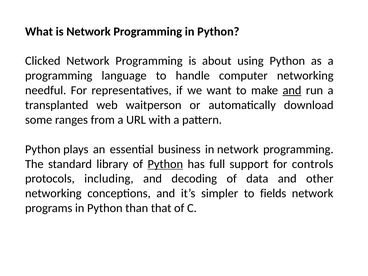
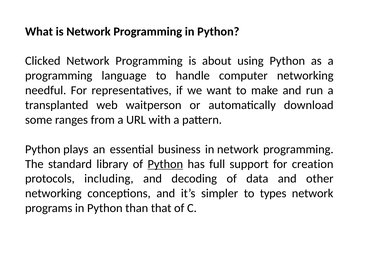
and underline: present -> none (292, 90)
controls: controls -> creation (313, 164)
fields: fields -> types (273, 193)
